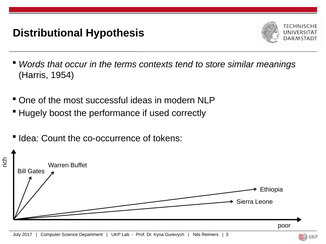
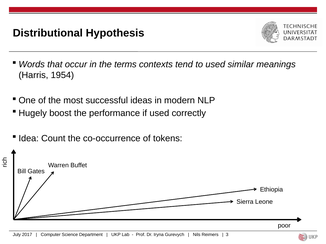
to store: store -> used (215, 64)
